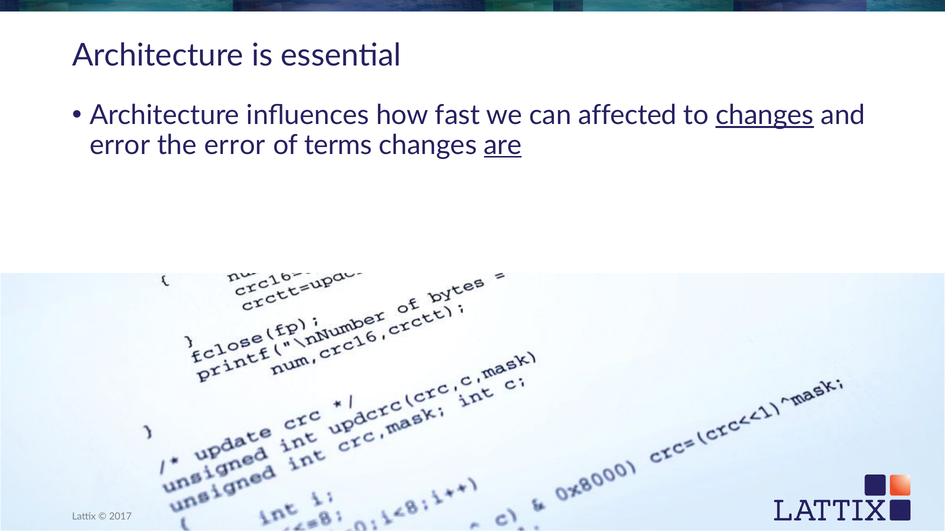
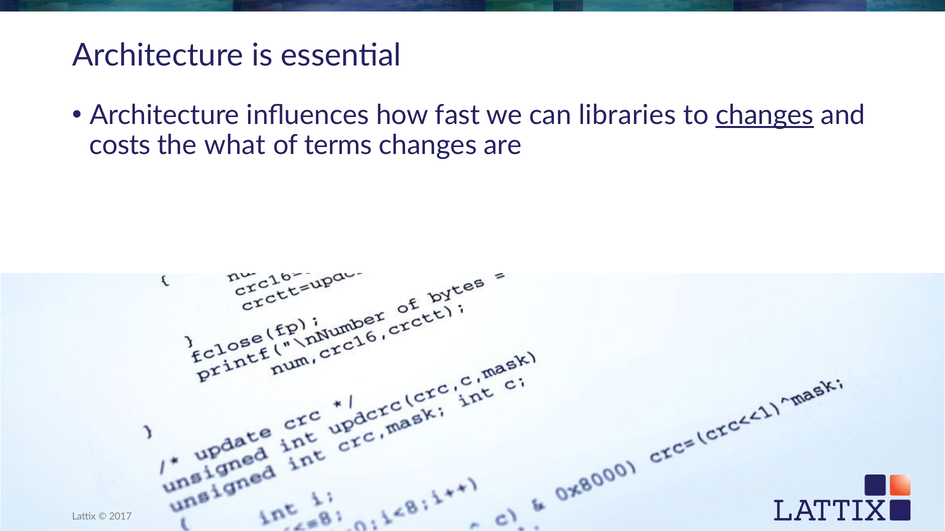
affected: affected -> libraries (627, 115)
error: error -> costs (120, 145)
the error: error -> what (235, 145)
are underline: present -> none (503, 145)
